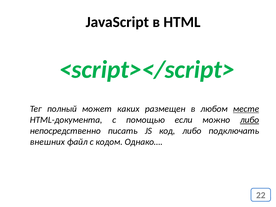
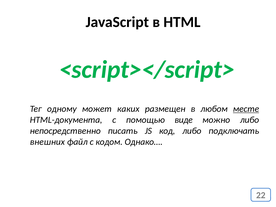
полный: полный -> одному (62, 109)
если: если -> виде (184, 120)
либо underline: present -> none (250, 120)
